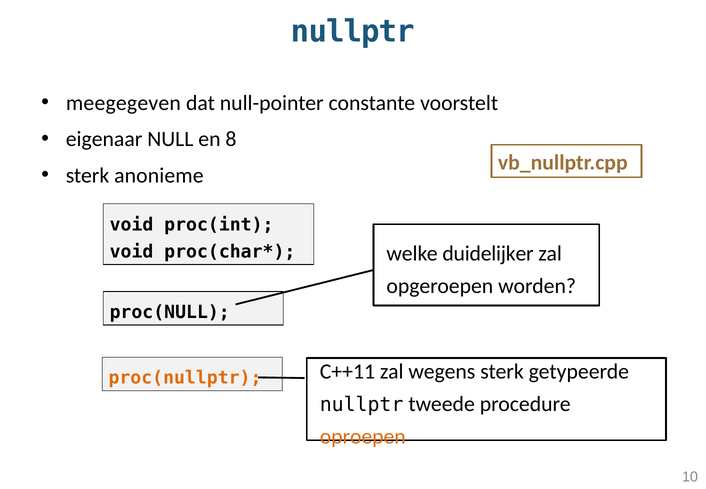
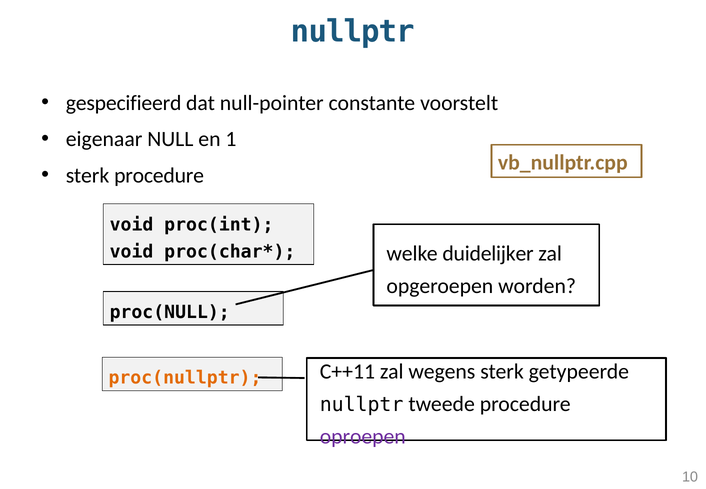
meegegeven: meegegeven -> gespecifieerd (124, 103)
8: 8 -> 1 (231, 139)
sterk anonieme: anonieme -> procedure (159, 175)
oproepen colour: orange -> purple (363, 436)
